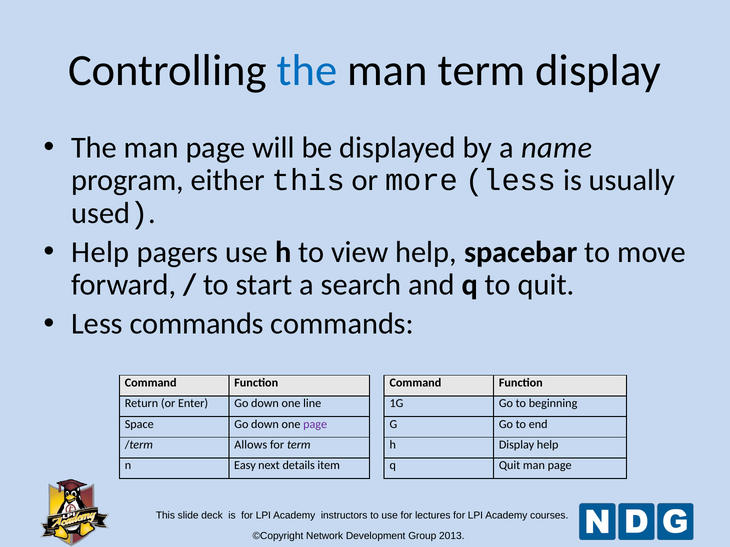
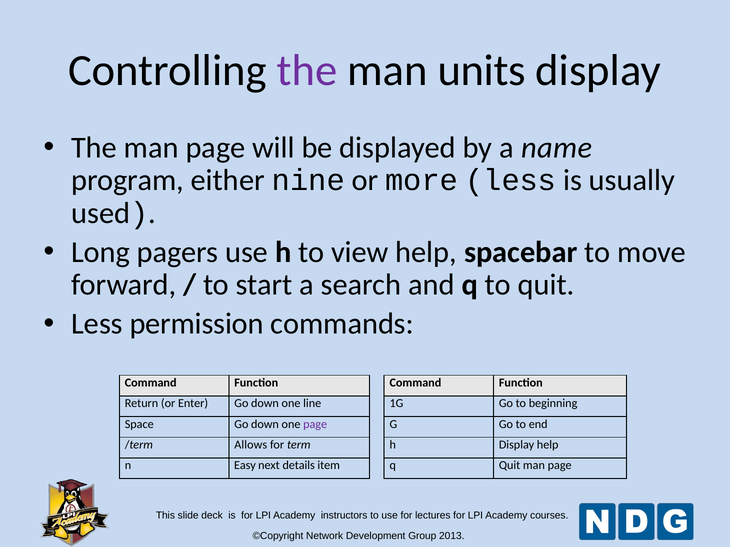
the colour: blue -> purple (307, 71)
man term: term -> units (482, 71)
either this: this -> nine (308, 180)
Help: Help -> Long (101, 252)
Less commands: commands -> permission (197, 324)
